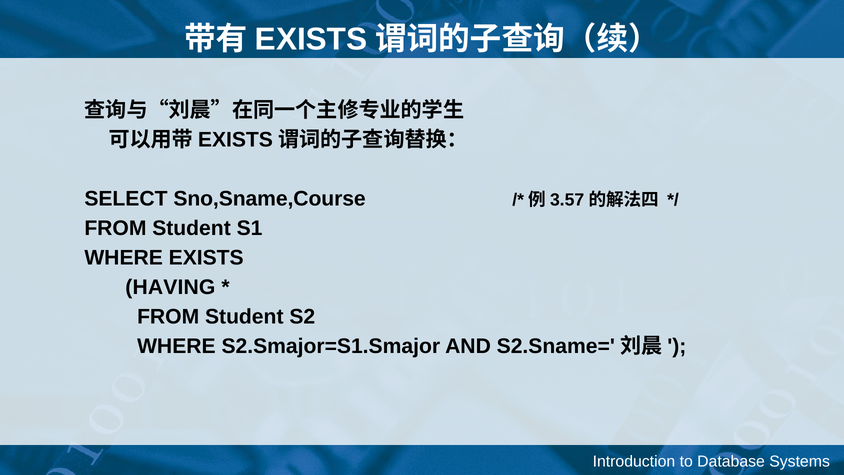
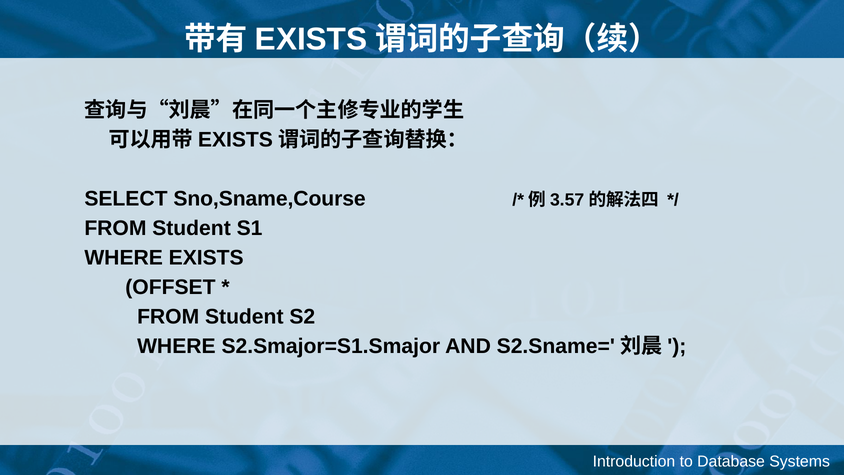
HAVING: HAVING -> OFFSET (170, 287)
